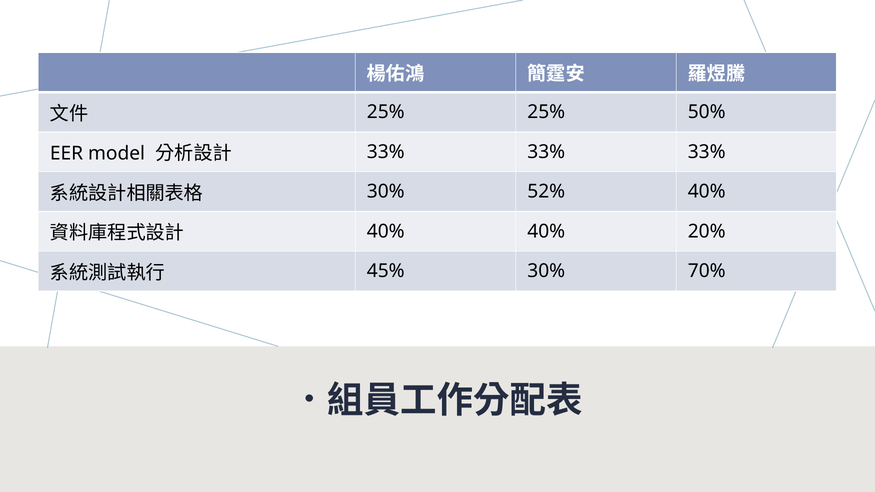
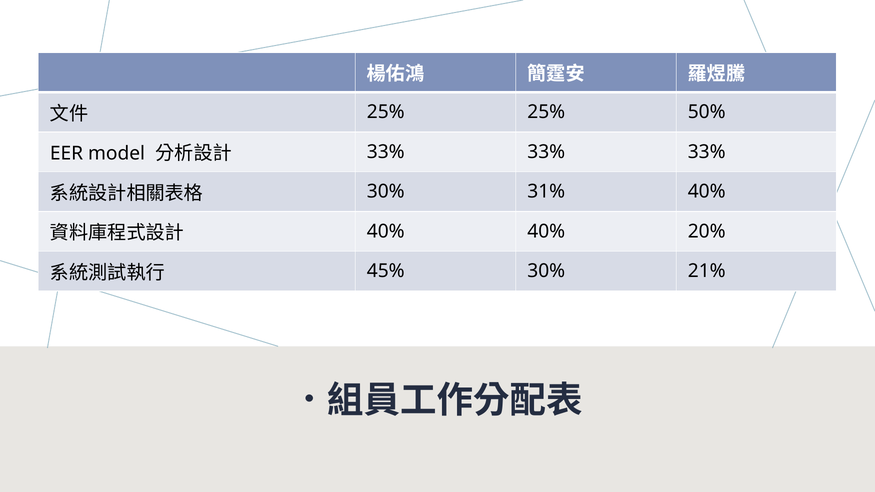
52%: 52% -> 31% (546, 192)
70%: 70% -> 21% (707, 271)
